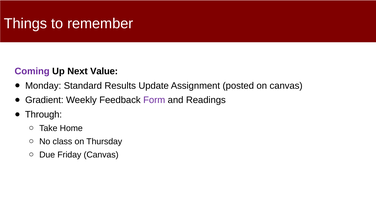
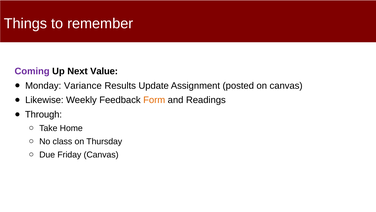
Standard: Standard -> Variance (83, 85)
Gradient: Gradient -> Likewise (44, 100)
Form colour: purple -> orange (154, 100)
